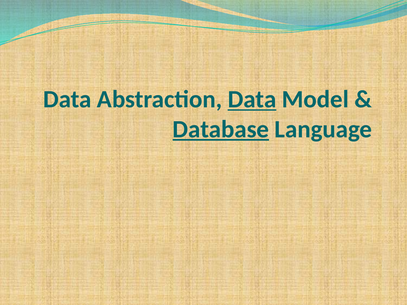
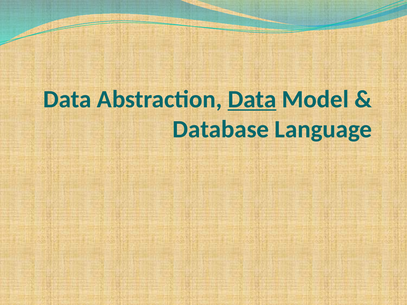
Database underline: present -> none (221, 129)
